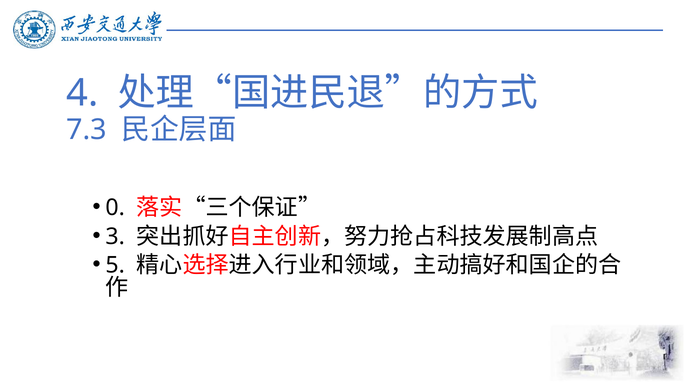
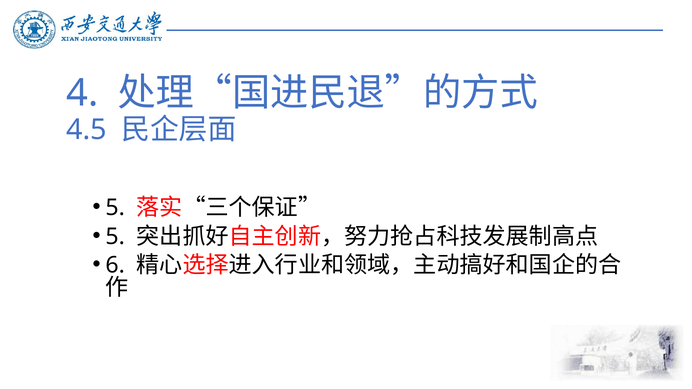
7.3: 7.3 -> 4.5 (87, 130)
0: 0 -> 5 (115, 208)
3: 3 -> 5 (115, 237)
5: 5 -> 6 (115, 265)
